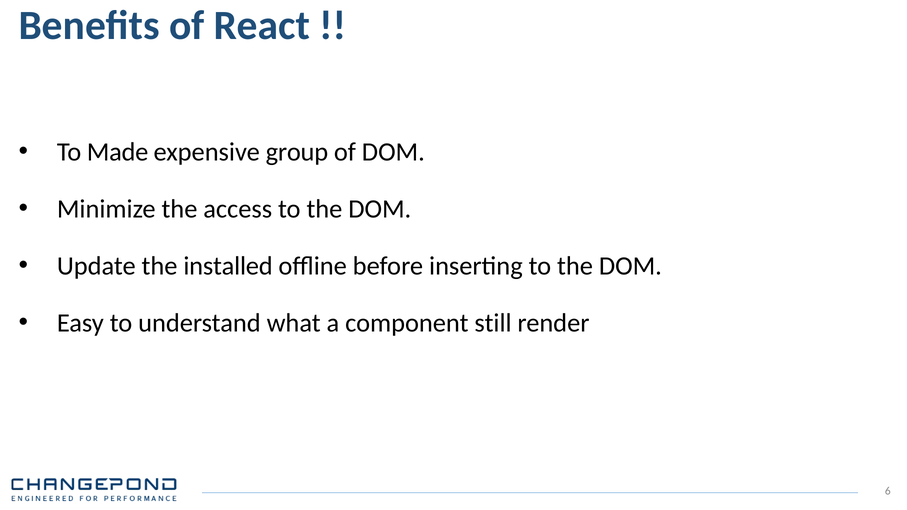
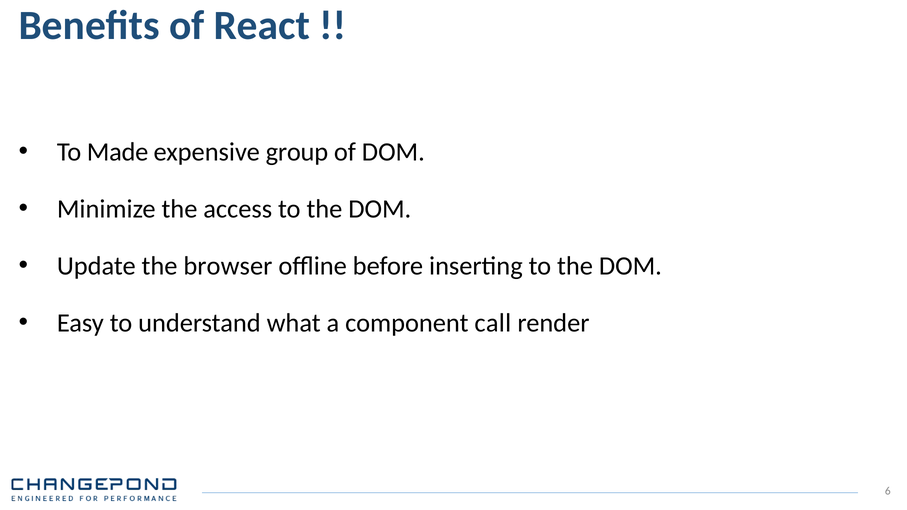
installed: installed -> browser (228, 266)
still: still -> call (493, 323)
